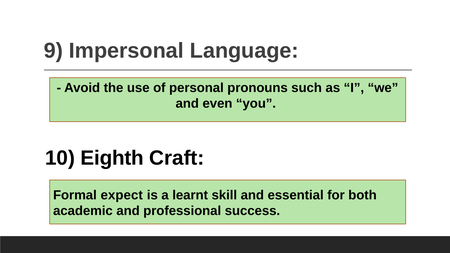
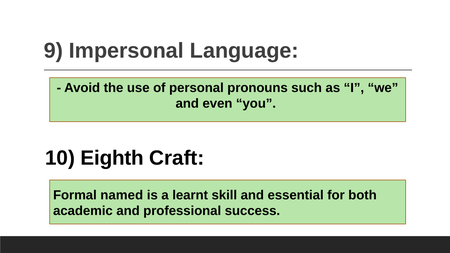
expect: expect -> named (122, 195)
